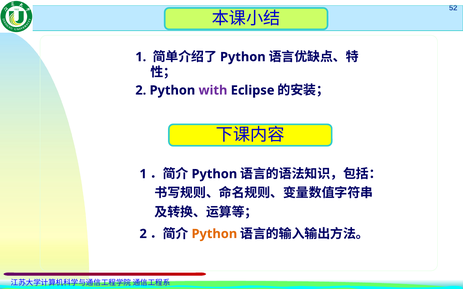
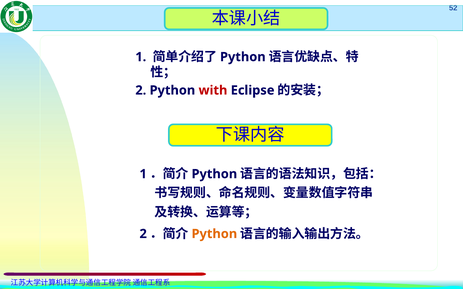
with colour: purple -> red (213, 90)
